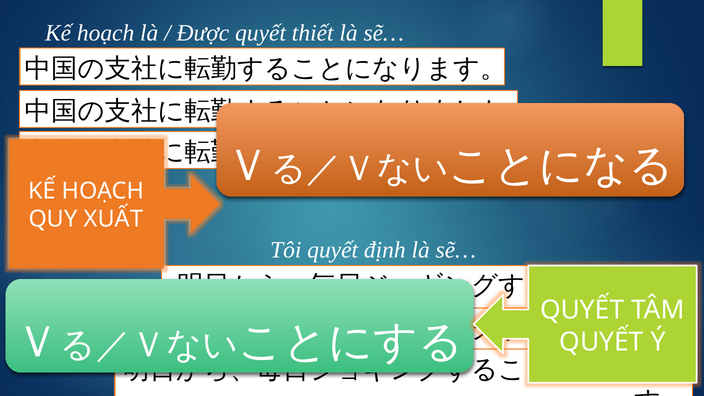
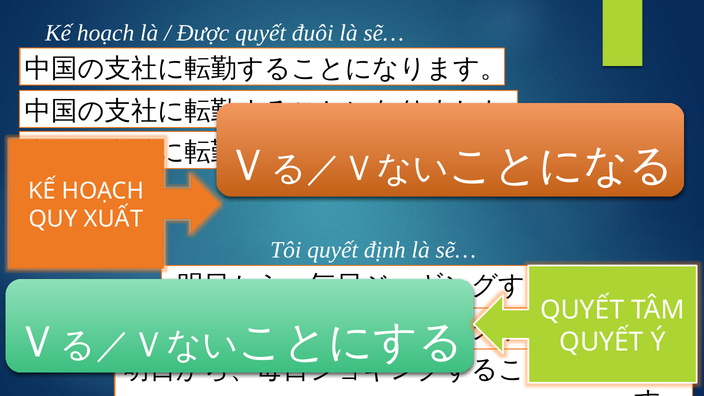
thiết: thiết -> đuôi (313, 33)
